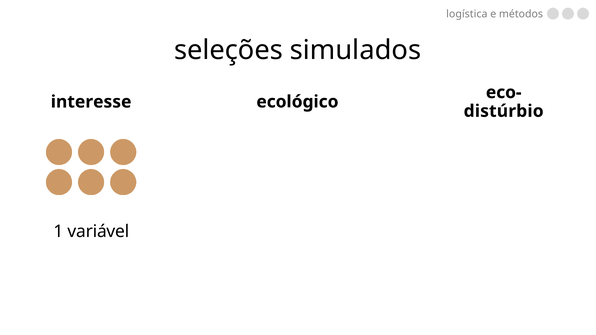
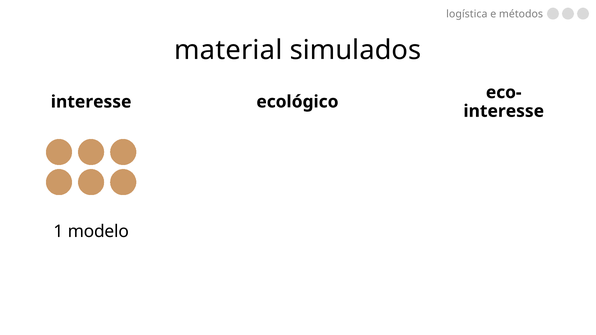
seleções: seleções -> material (228, 50)
distúrbio: distúrbio -> interesse (504, 111)
variável: variável -> modelo (98, 232)
